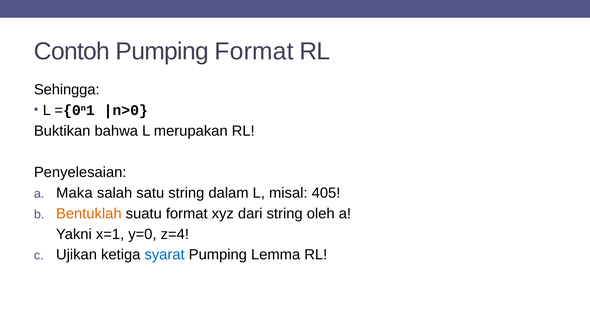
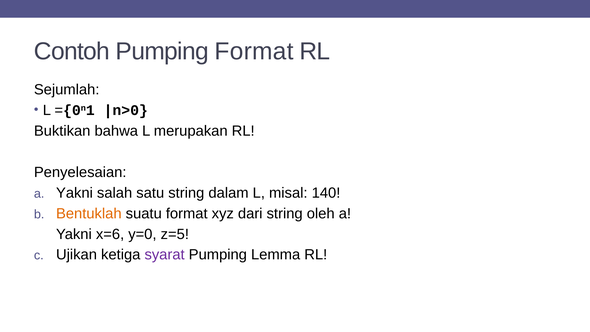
Sehingga: Sehingga -> Sejumlah (67, 90)
Maka: Maka -> Yakni (74, 193)
405: 405 -> 140 (326, 193)
x=1: x=1 -> x=6 (110, 234)
z=4: z=4 -> z=5 (175, 234)
syarat colour: blue -> purple (165, 255)
